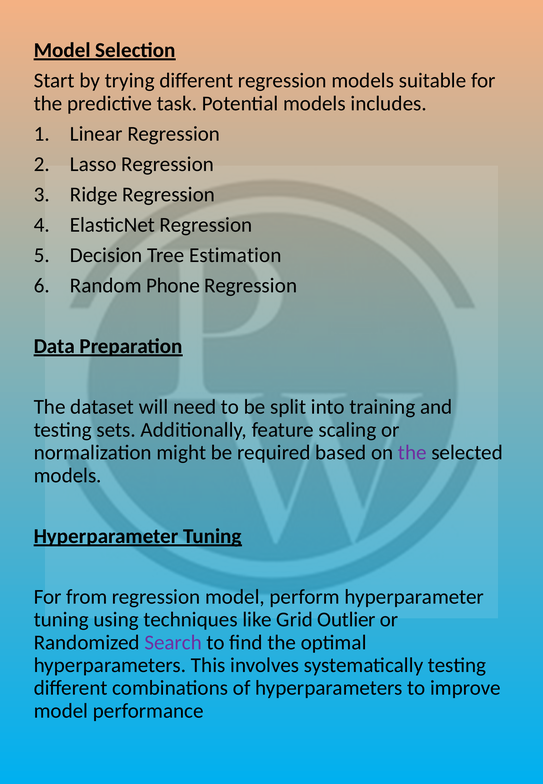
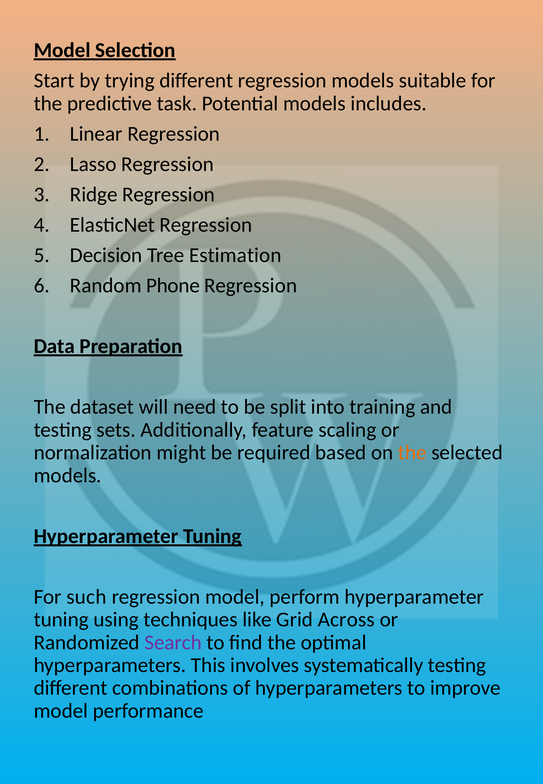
the colour: purple -> orange (412, 453)
from: from -> such (86, 597)
Outlier: Outlier -> Across (346, 620)
